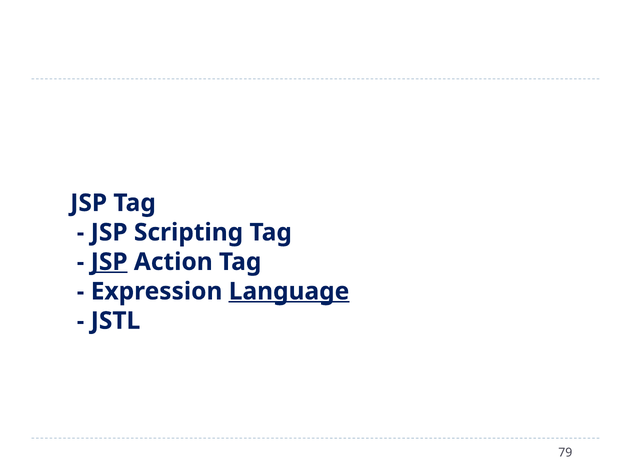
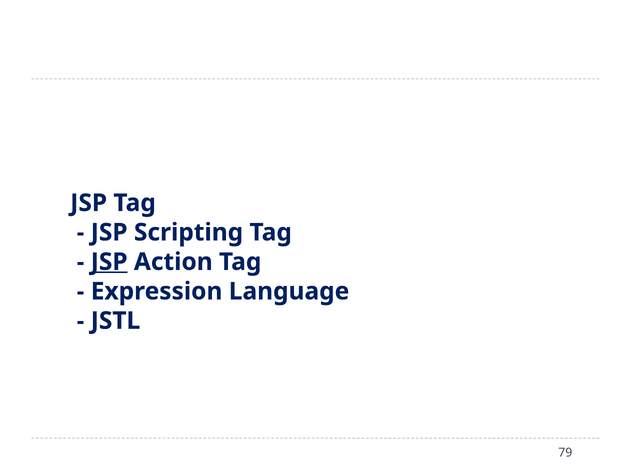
Language underline: present -> none (289, 291)
